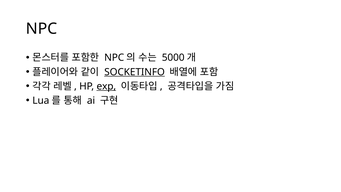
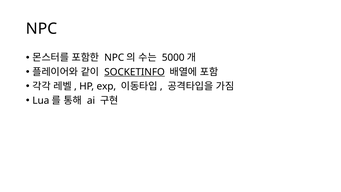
exp underline: present -> none (106, 86)
